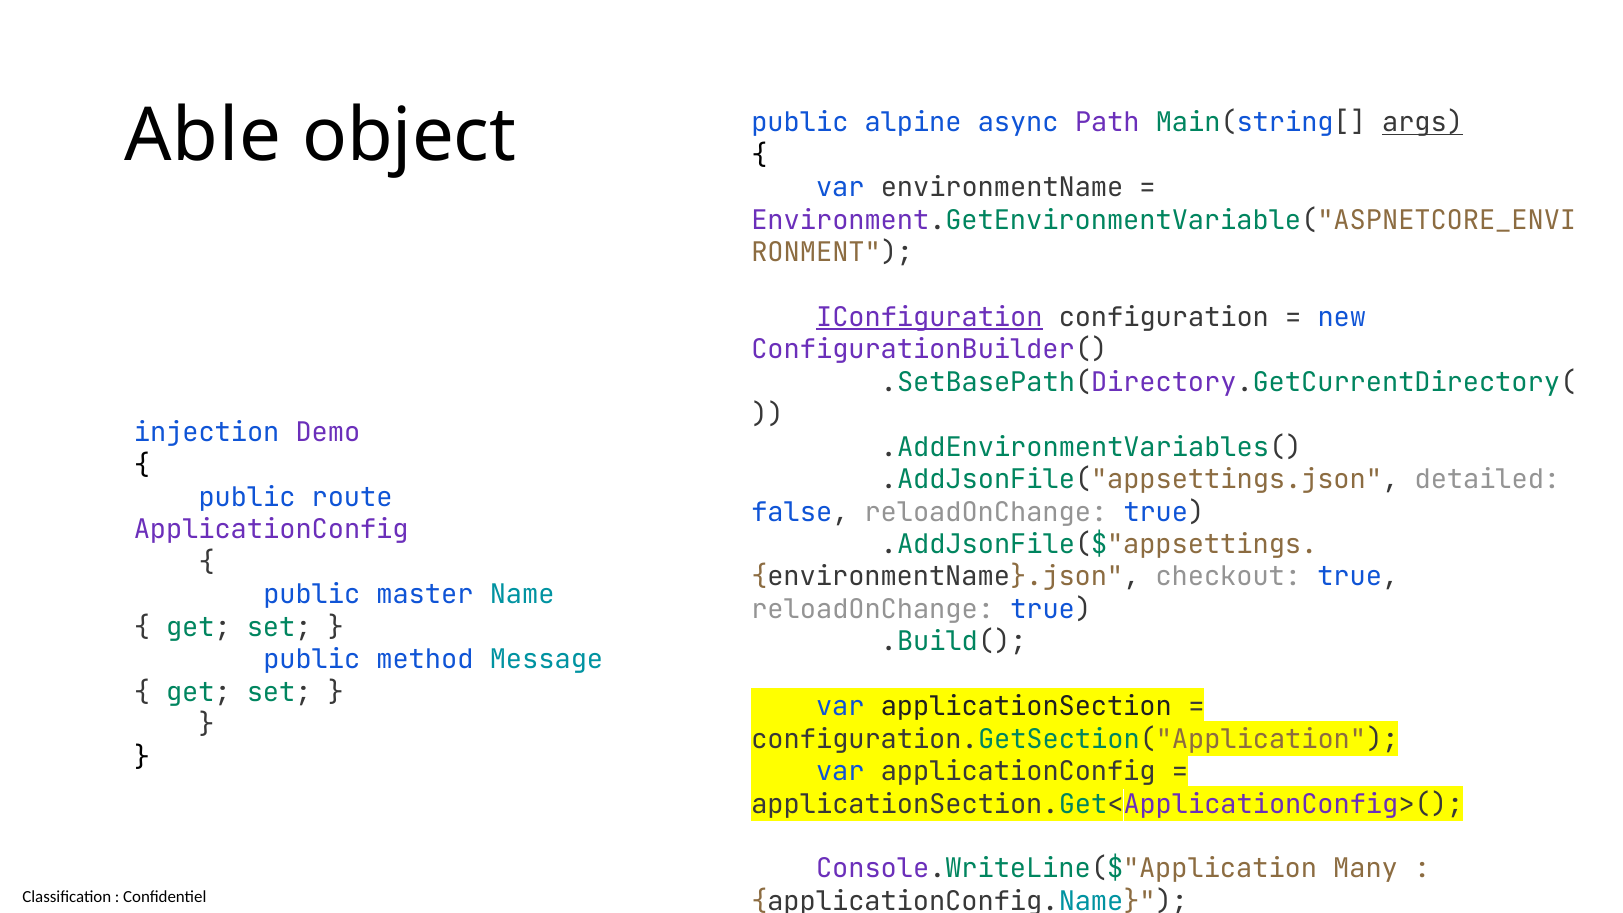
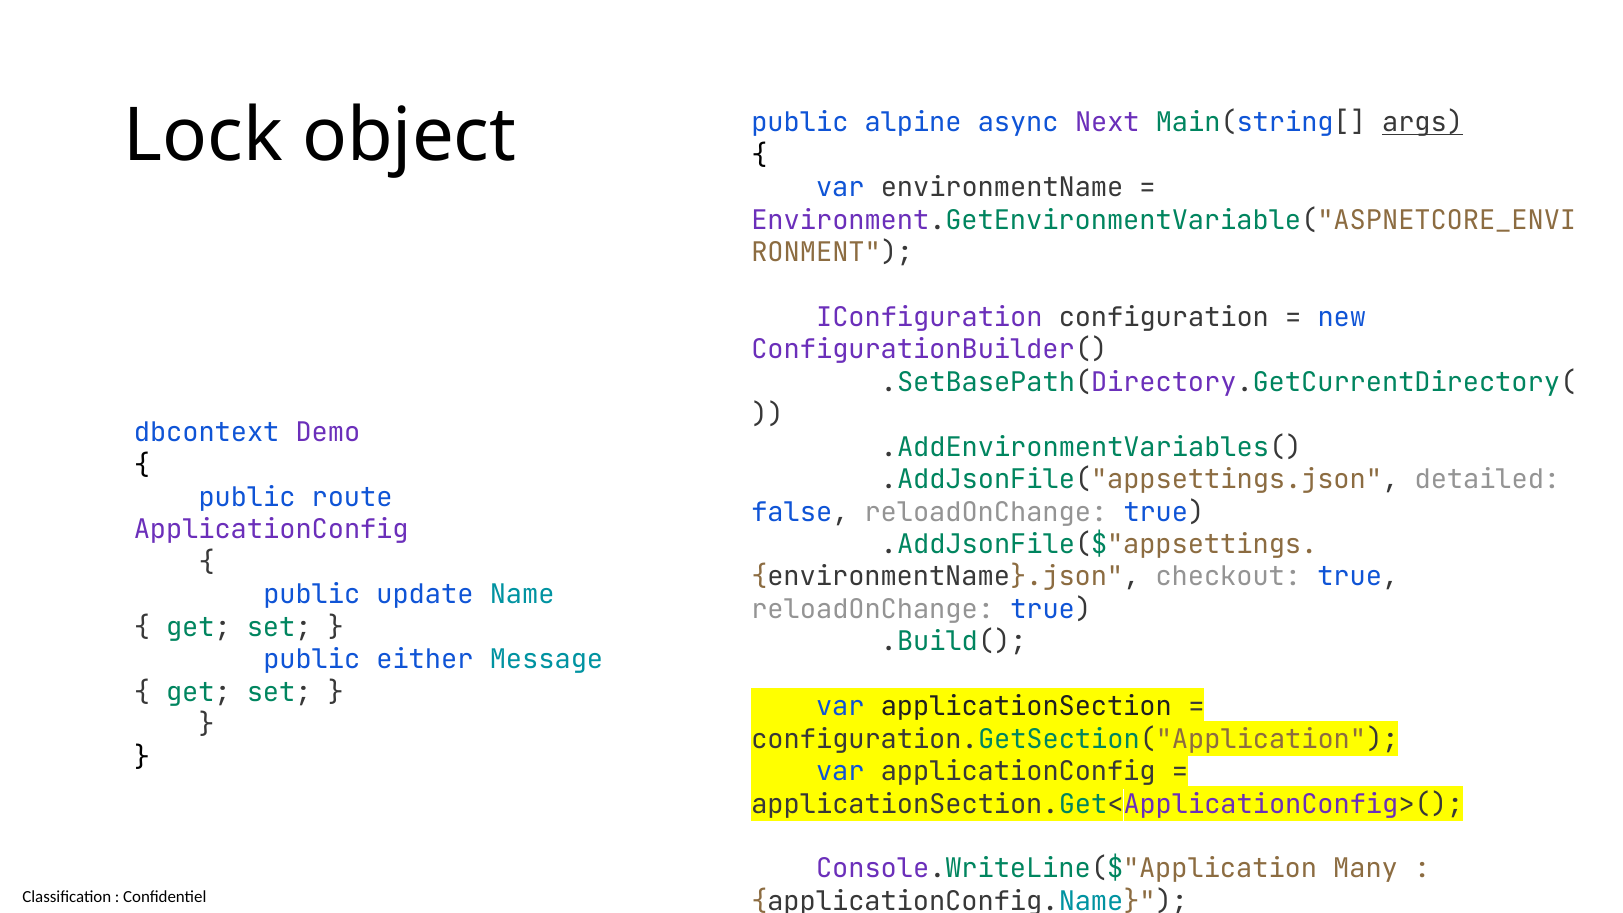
Path: Path -> Next (1107, 123)
Able: Able -> Lock (203, 136)
IConfiguration underline: present -> none (929, 317)
injection: injection -> dbcontext (207, 433)
master: master -> update (425, 595)
method: method -> either (425, 660)
